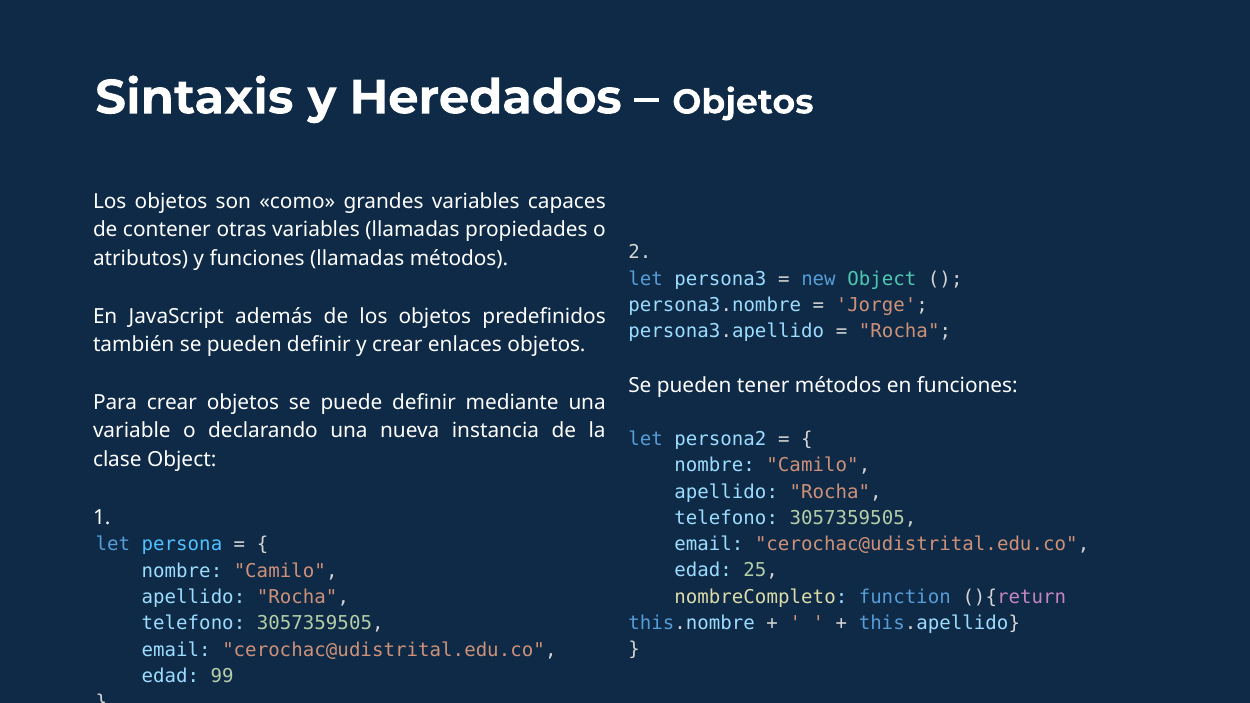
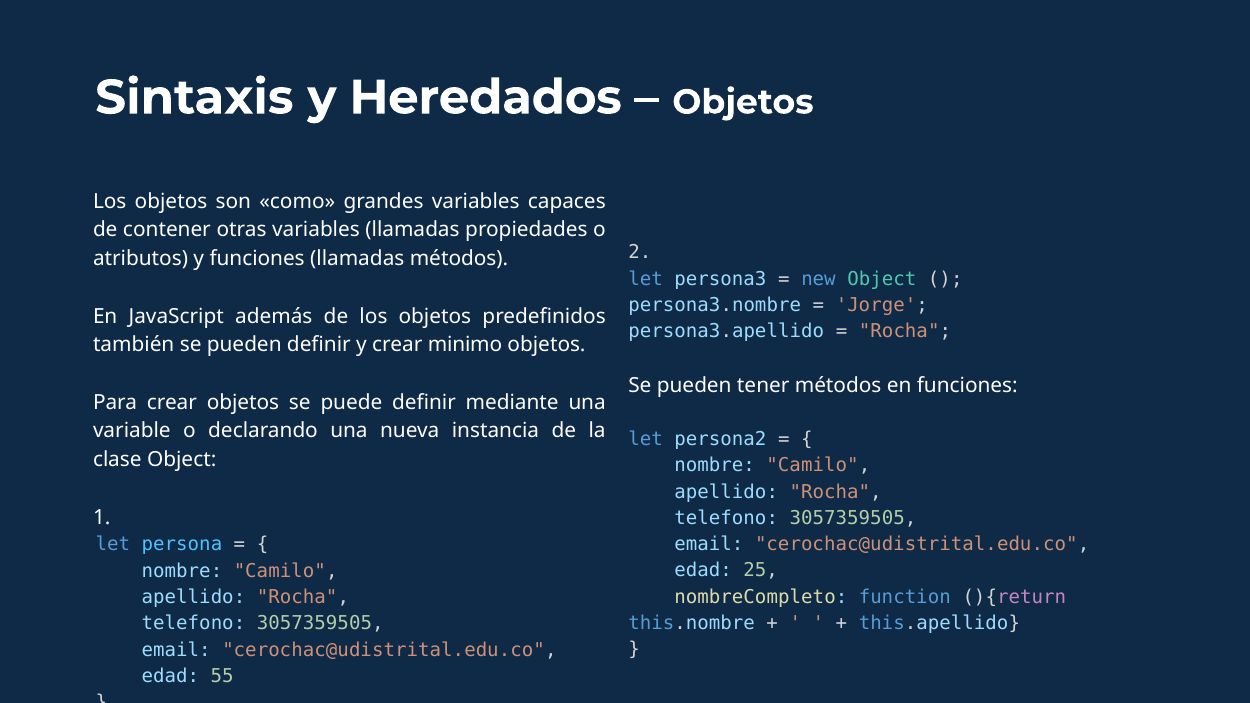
enlaces: enlaces -> minimo (465, 345)
99: 99 -> 55 (222, 676)
